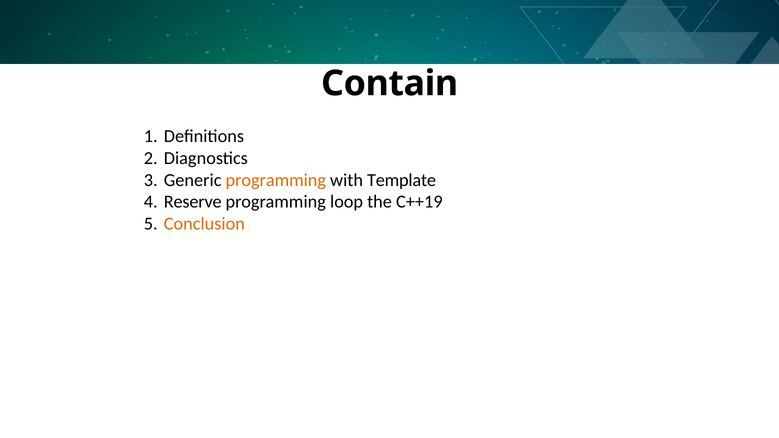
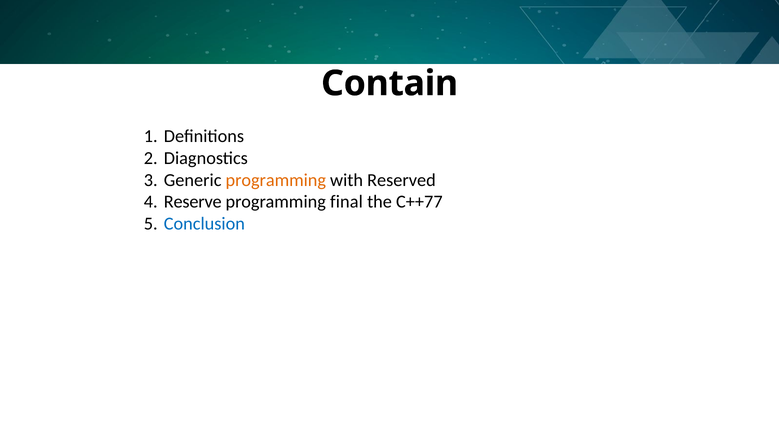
Template: Template -> Reserved (401, 180)
loop: loop -> final (346, 202)
C++19: C++19 -> C++77 (419, 202)
Conclusion colour: orange -> blue (204, 224)
